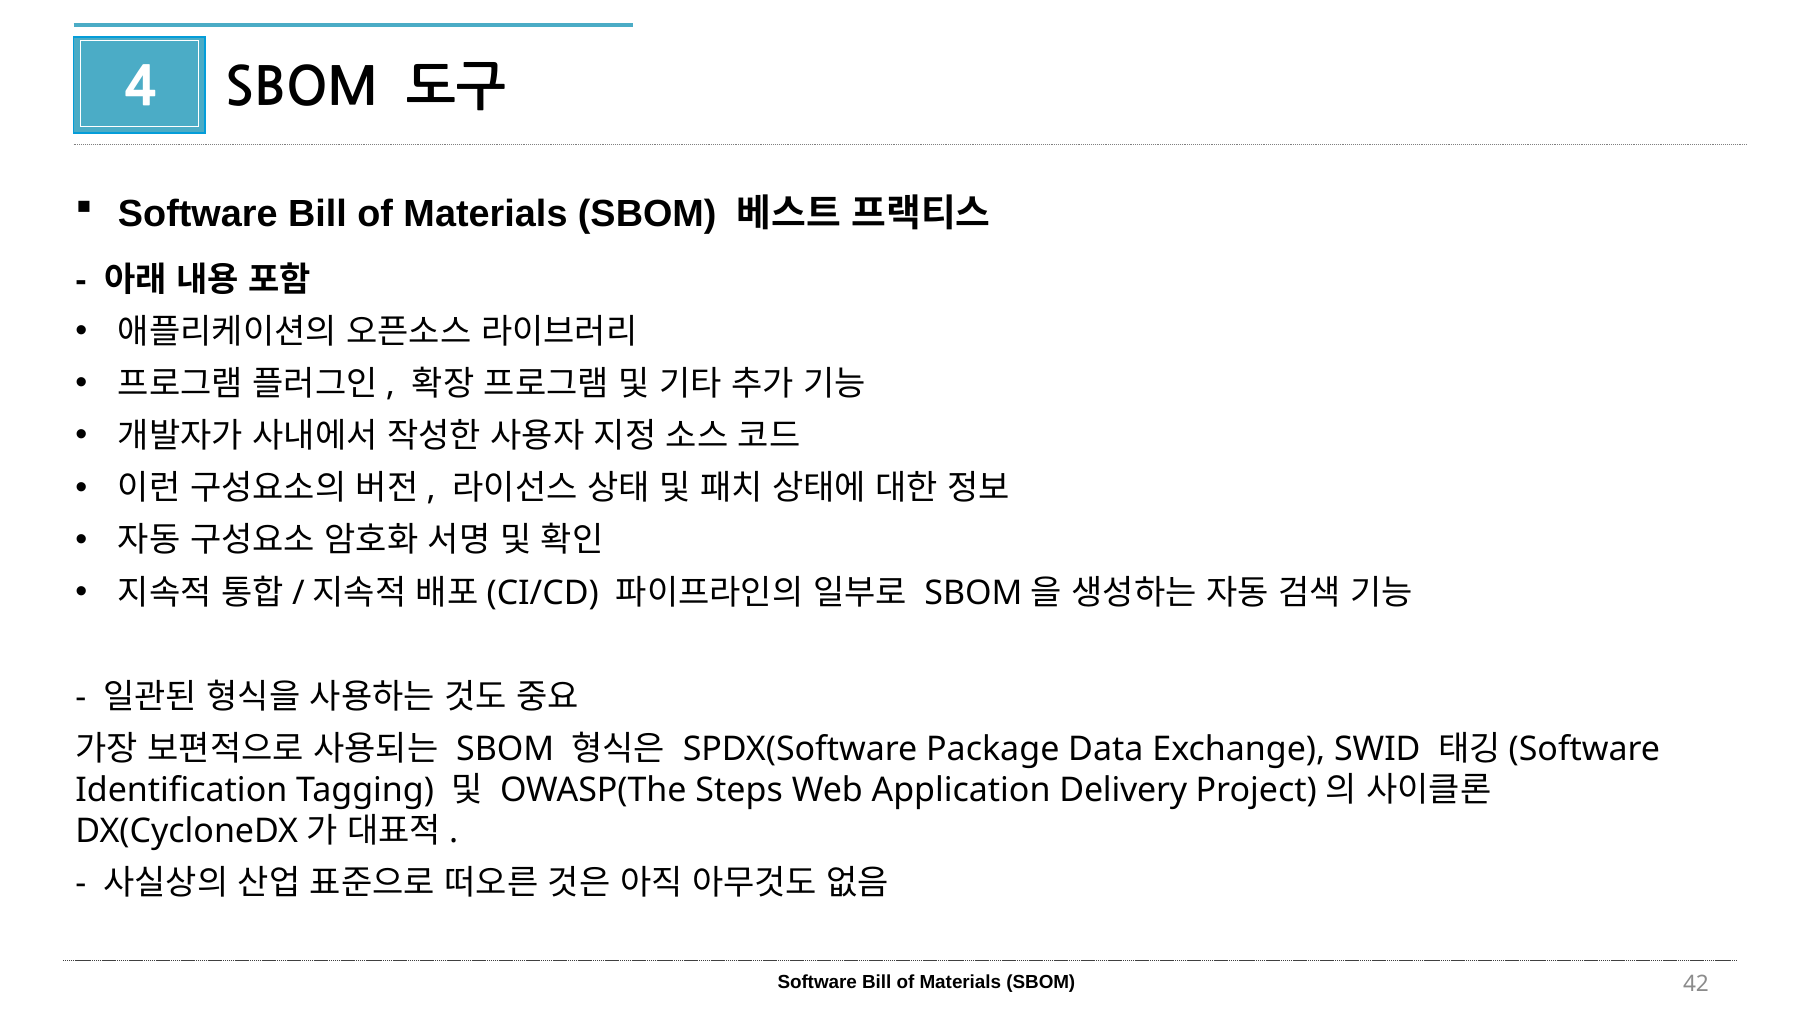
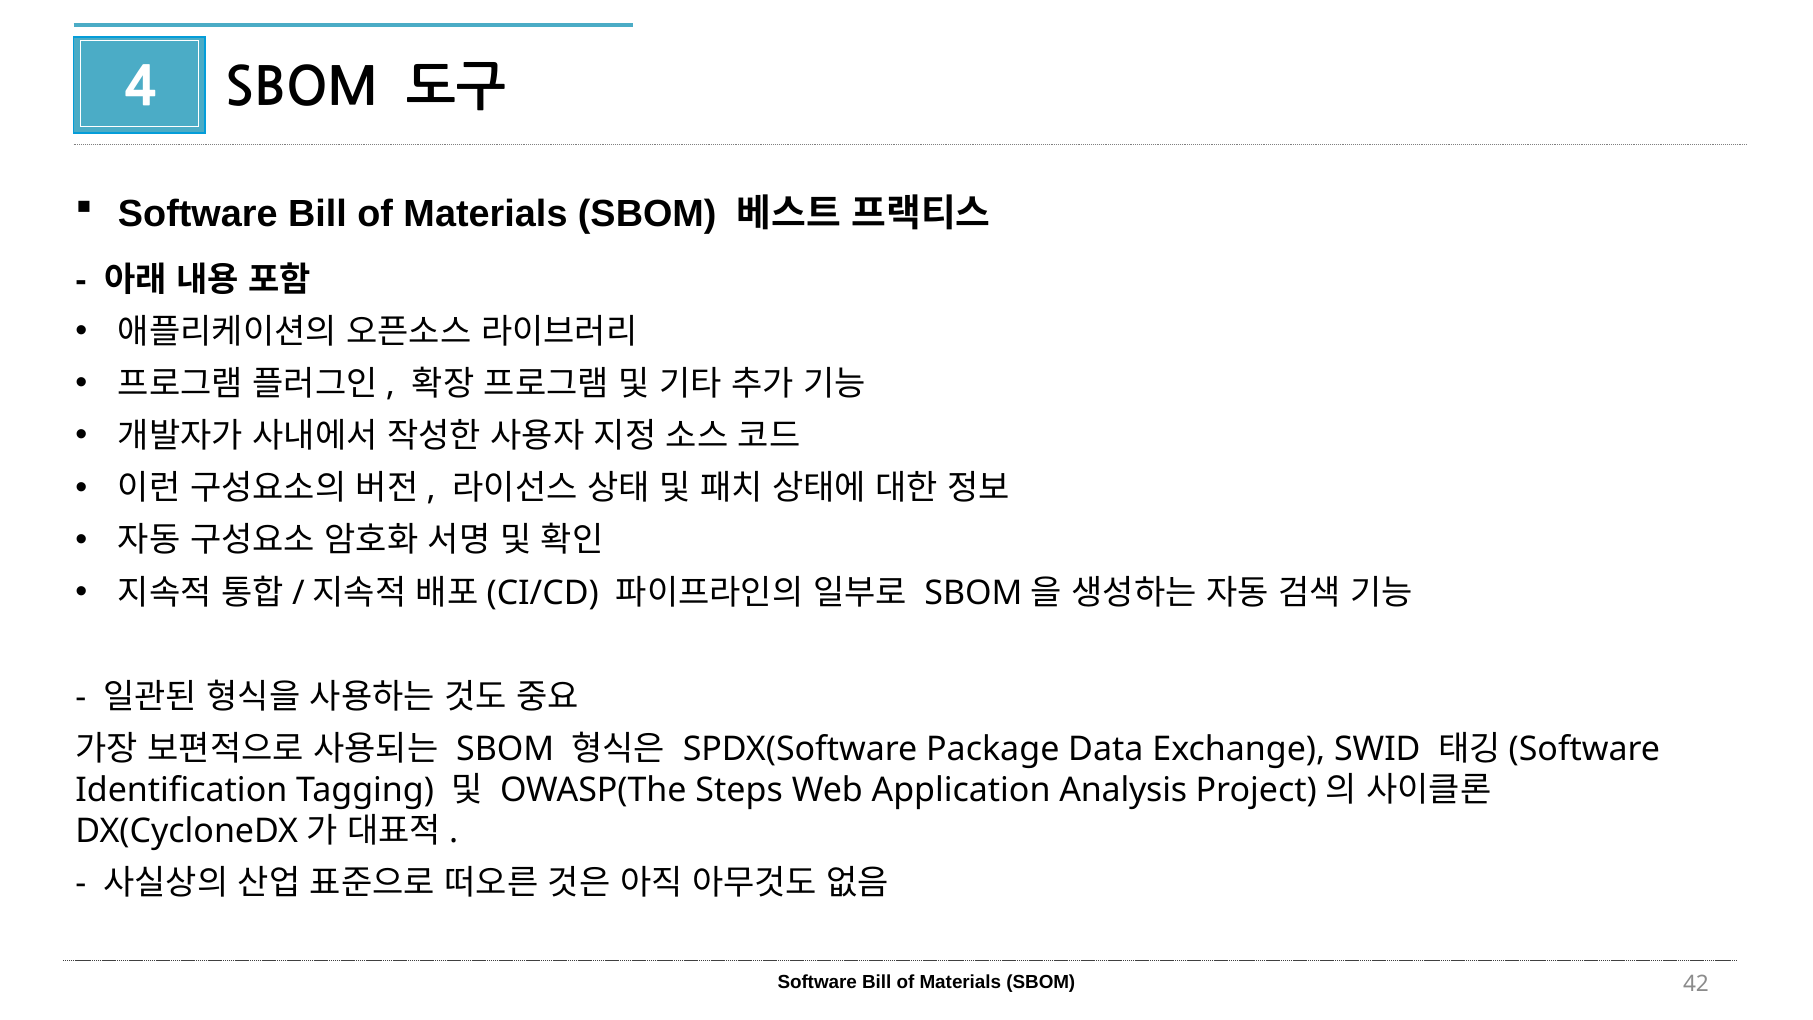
Delivery: Delivery -> Analysis (1123, 790)
